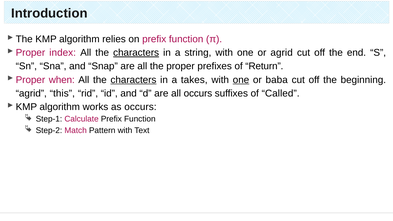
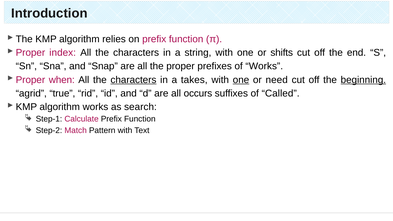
characters underline: present -> none (136, 53)
or agrid: agrid -> shifts (282, 53)
of Return: Return -> Works (264, 66)
baba: baba -> need (277, 80)
beginning underline: none -> present (363, 80)
this: this -> true (62, 93)
as occurs: occurs -> search (140, 107)
